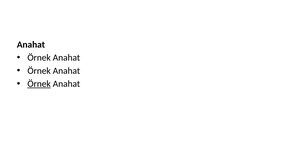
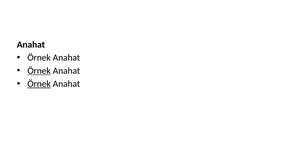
Örnek underline: none -> present (39, 71)
